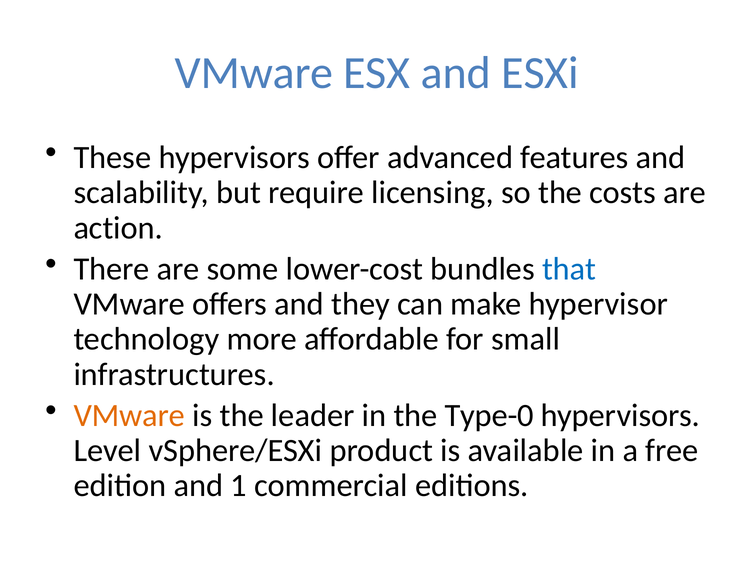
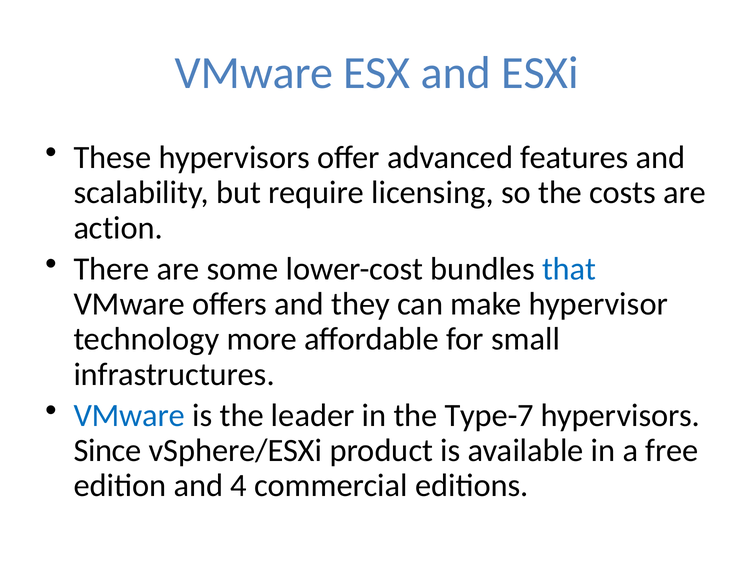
VMware colour: orange -> blue (129, 415)
Type-0: Type-0 -> Type-7 (489, 415)
Level: Level -> Since (108, 450)
1: 1 -> 4 (239, 485)
